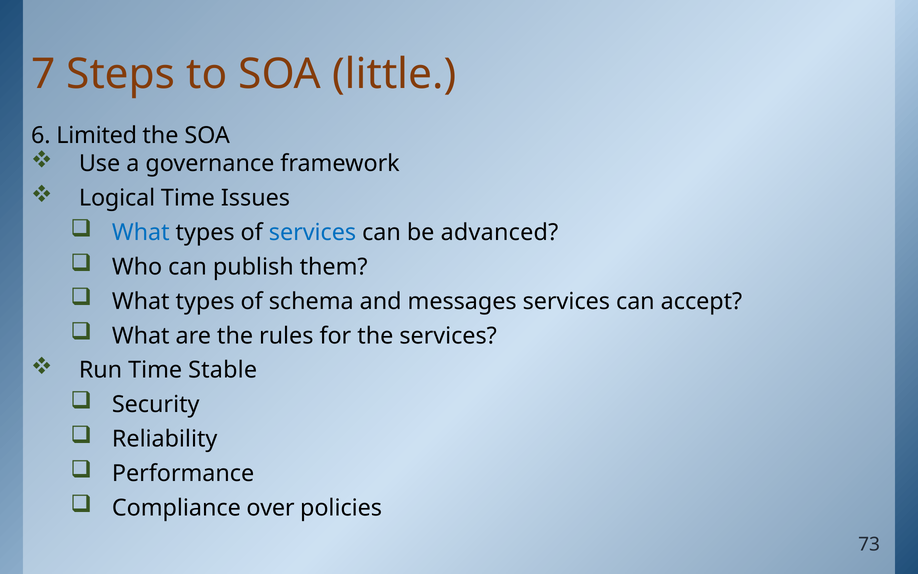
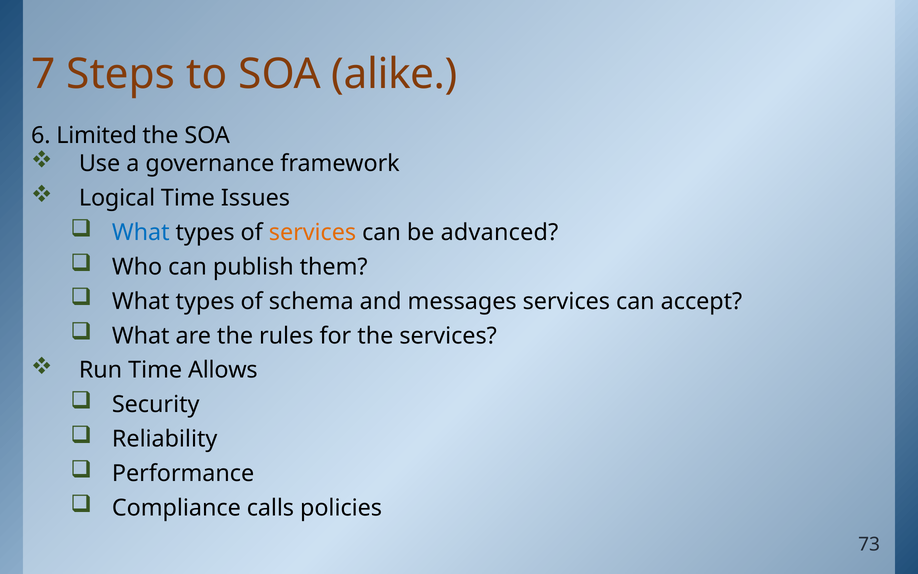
little: little -> alike (394, 74)
services colour: blue -> orange (313, 232)
Stable: Stable -> Allows (223, 370)
over: over -> calls (270, 508)
